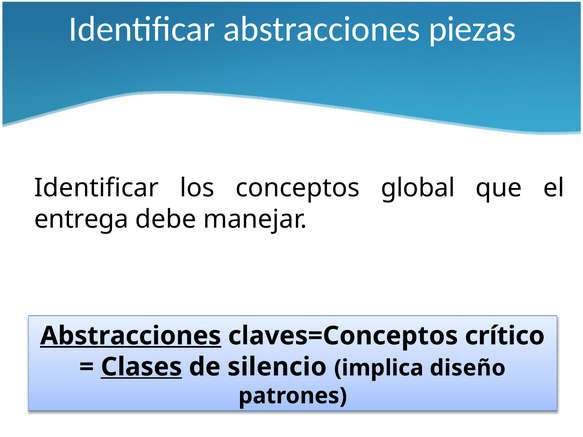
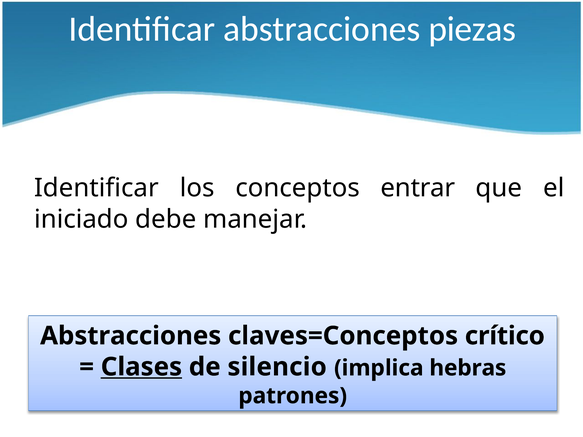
global: global -> entrar (418, 188)
entrega: entrega -> iniciado (81, 219)
Abstracciones underline: present -> none (131, 336)
diseño: diseño -> hebras (468, 368)
